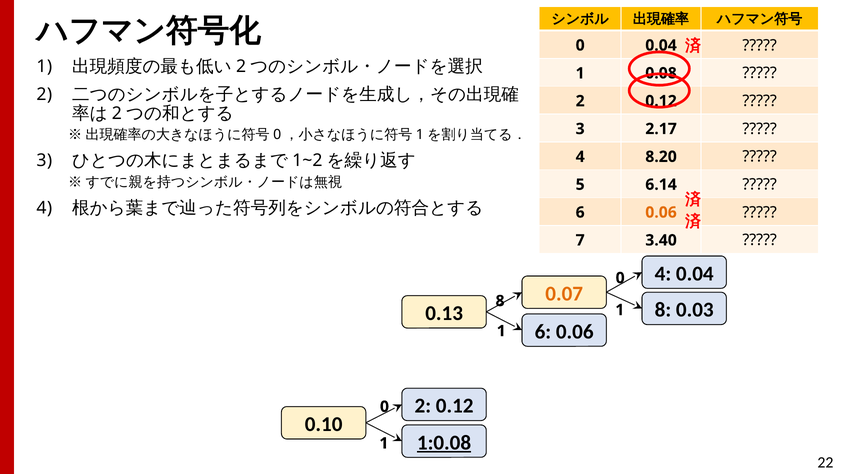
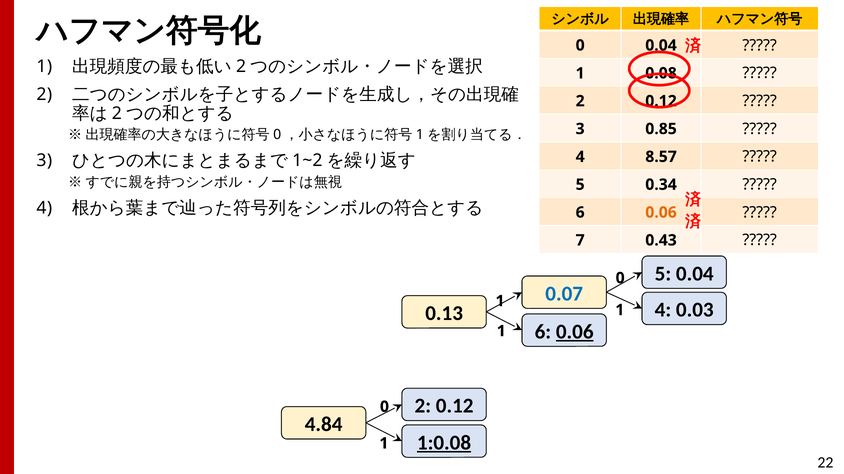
2.17: 2.17 -> 0.85 (661, 129)
8.20: 8.20 -> 8.57 (661, 157)
6.14: 6.14 -> 0.34 (661, 185)
3.40: 3.40 -> 0.43 (661, 241)
4: 4 -> 5 (663, 274)
0.07 colour: orange -> blue (564, 294)
8: 8 -> 4 (663, 310)
0.13 8: 8 -> 1 (500, 301)
0.06 underline: none -> present (575, 332)
0.10: 0.10 -> 4.84 (324, 425)
